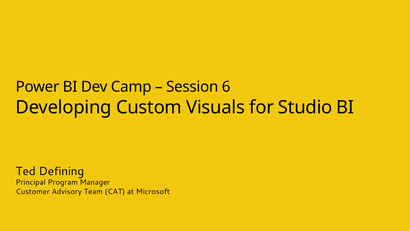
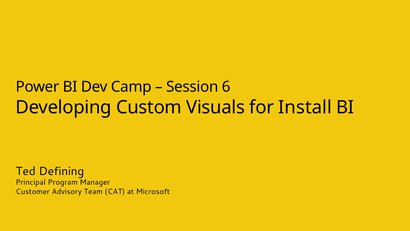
Studio: Studio -> Install (305, 107)
